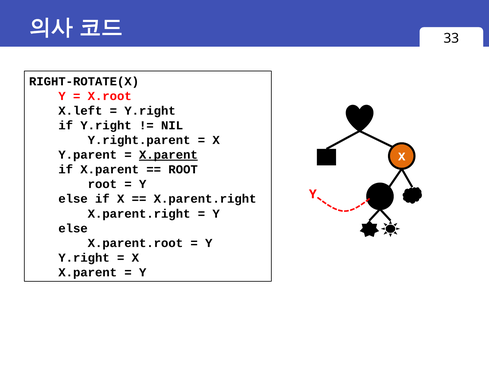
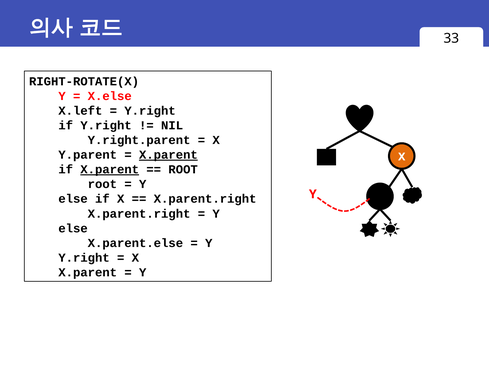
X.root: X.root -> X.else (110, 96)
X.parent underline: none -> present (110, 169)
X.parent.root: X.parent.root -> X.parent.else (135, 243)
